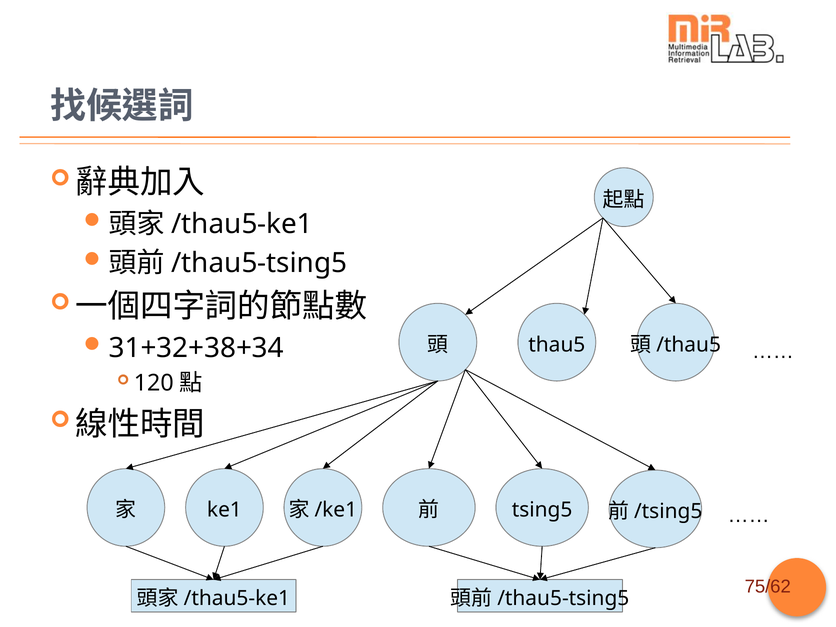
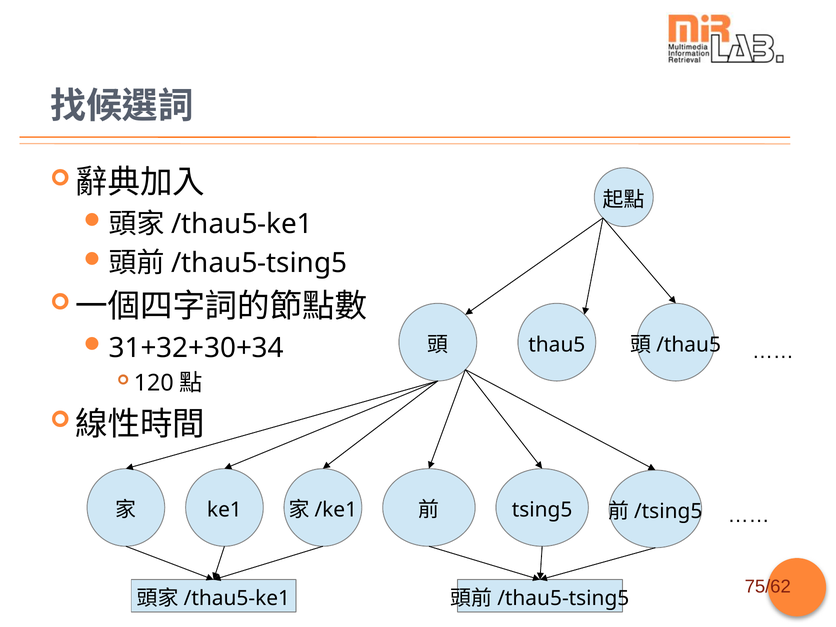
31+32+38+34: 31+32+38+34 -> 31+32+30+34 (196, 348)
